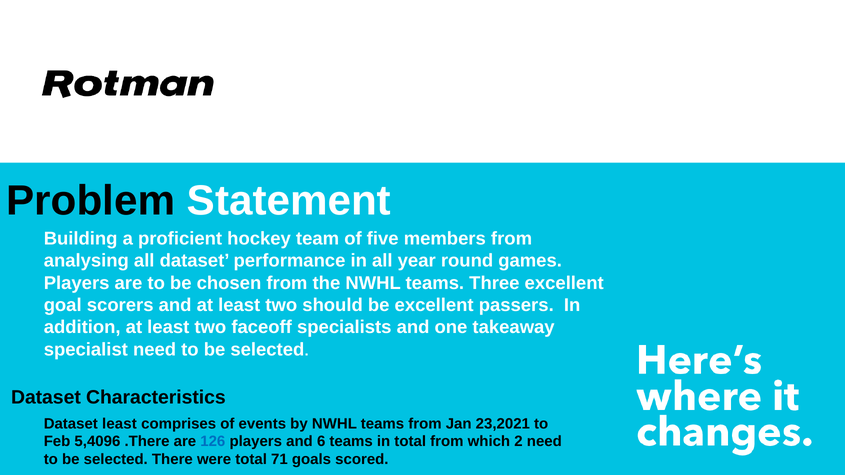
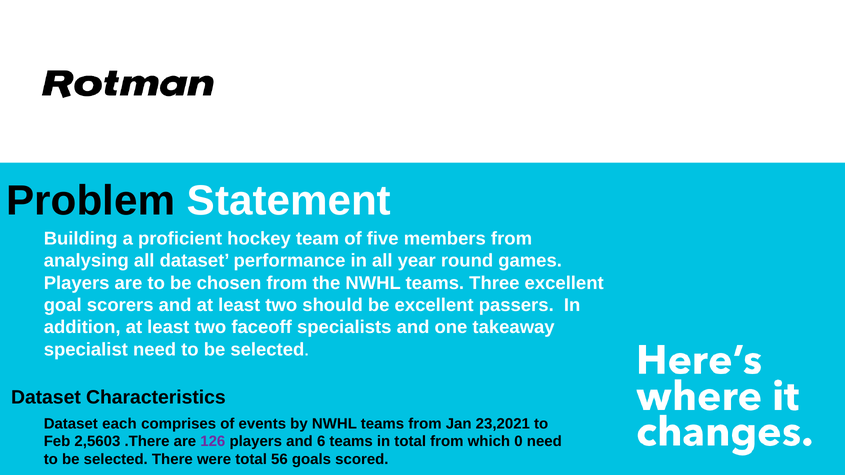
Dataset least: least -> each (119, 424)
5,4096: 5,4096 -> 2,5603 (97, 442)
126 colour: blue -> purple (213, 442)
2: 2 -> 0 (518, 442)
71: 71 -> 56 (279, 460)
